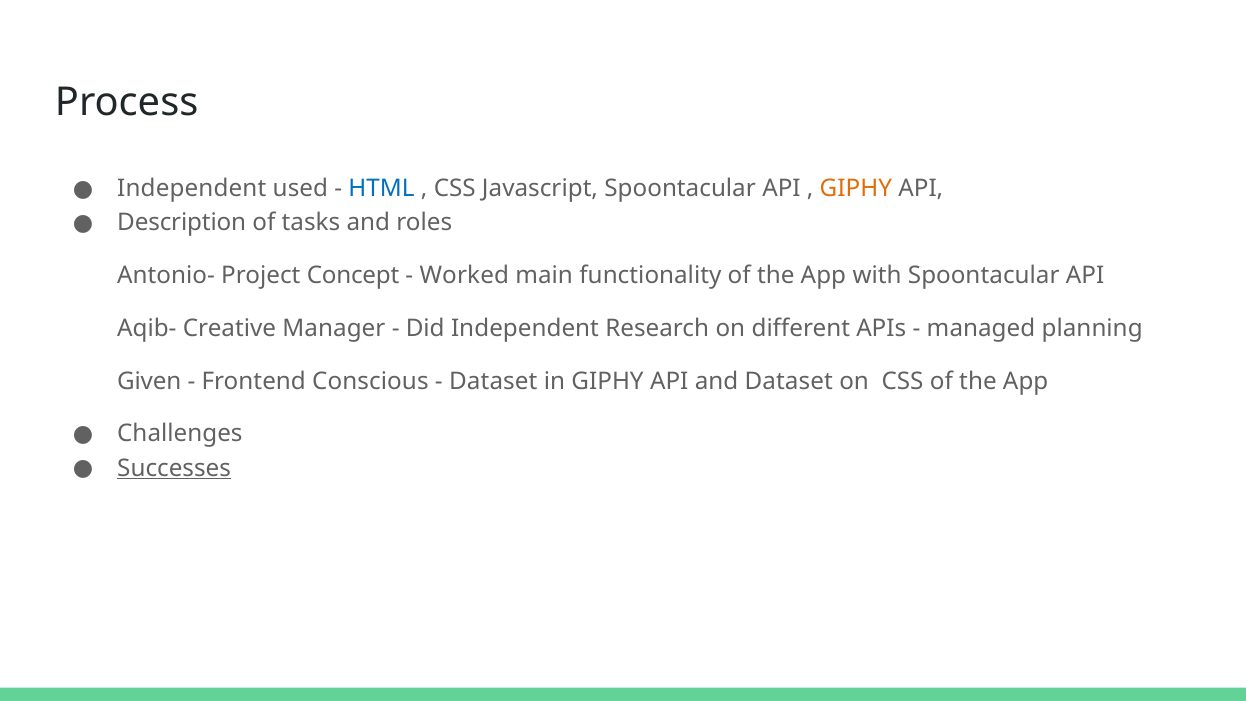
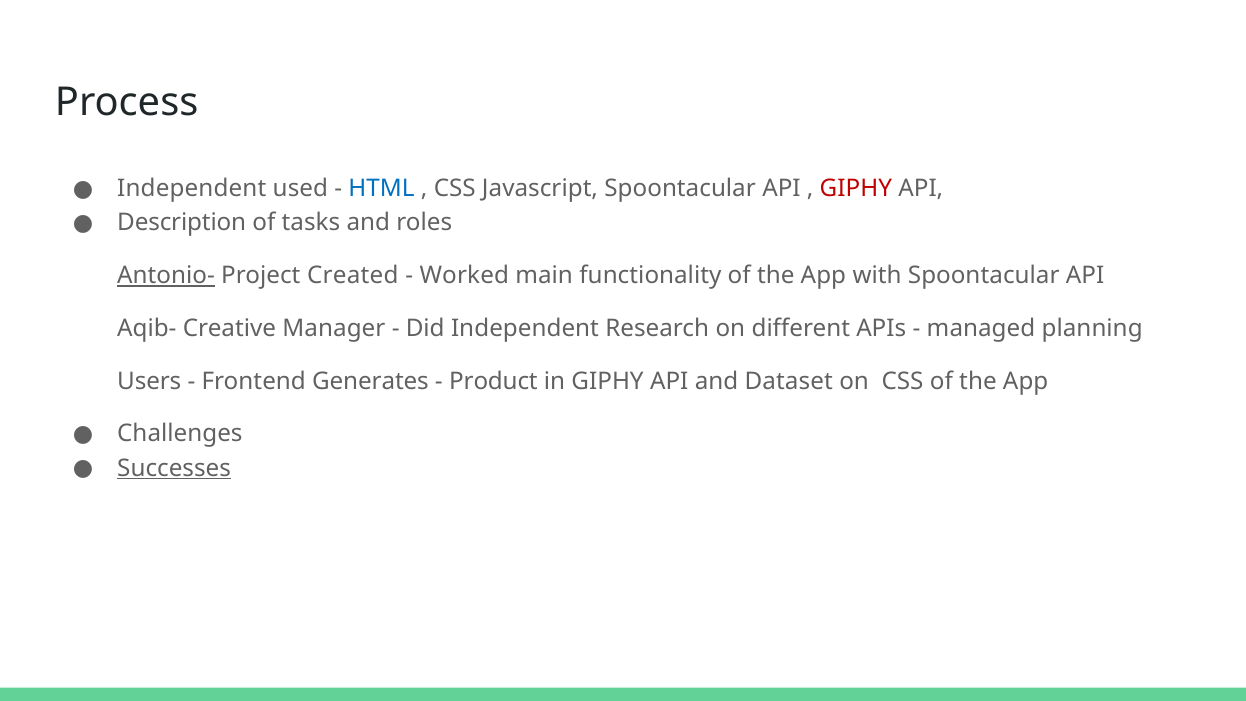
GIPHY colour: orange -> red (856, 189)
Antonio- underline: none -> present (166, 275)
Concept: Concept -> Created (353, 275)
Given: Given -> Users (149, 381)
Conscious: Conscious -> Generates (370, 381)
Dataset: Dataset -> Product (493, 381)
